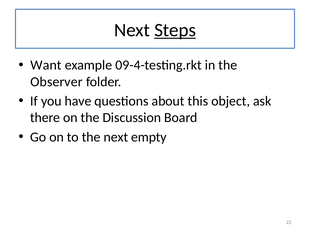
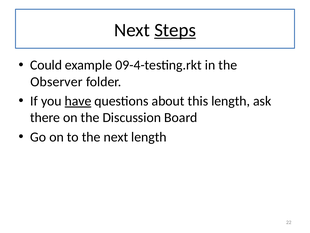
Want: Want -> Could (46, 65)
have underline: none -> present (78, 101)
this object: object -> length (231, 101)
next empty: empty -> length (149, 137)
